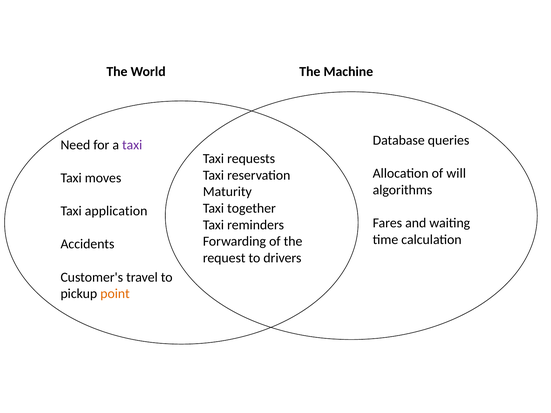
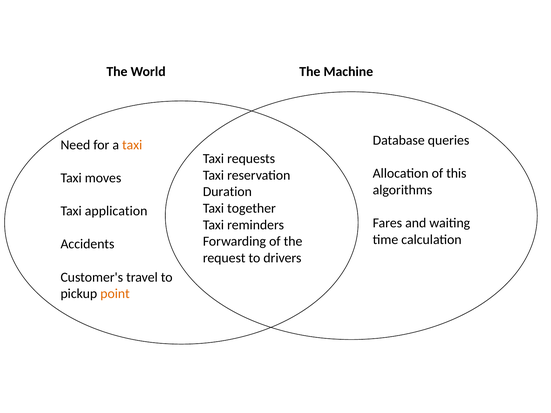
taxi colour: purple -> orange (132, 145)
will: will -> this (456, 174)
Maturity: Maturity -> Duration (227, 192)
